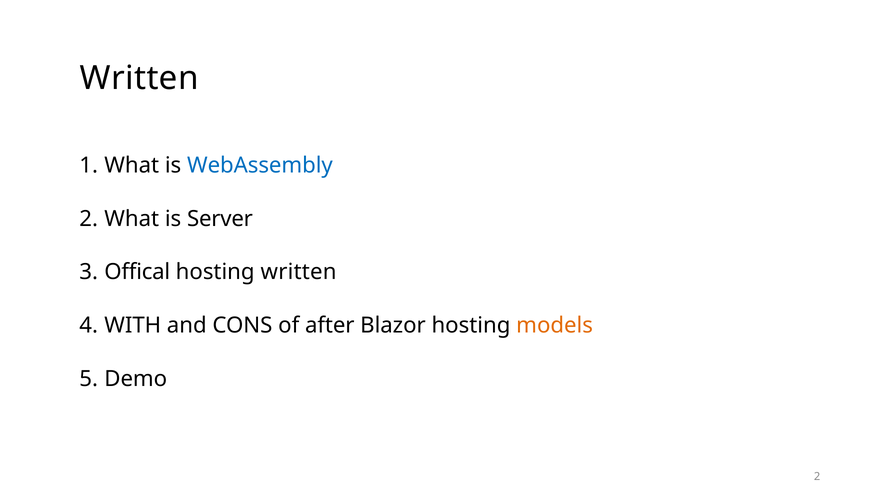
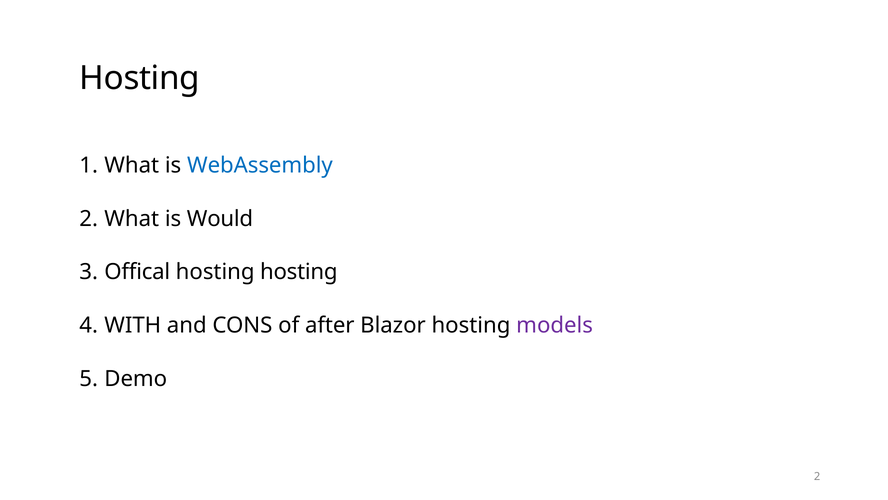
Written: Written -> Hosting (140, 78)
Server: Server -> Would (220, 219)
hosting written: written -> hosting (299, 272)
models colour: orange -> purple (555, 325)
